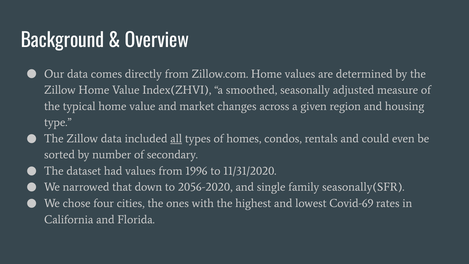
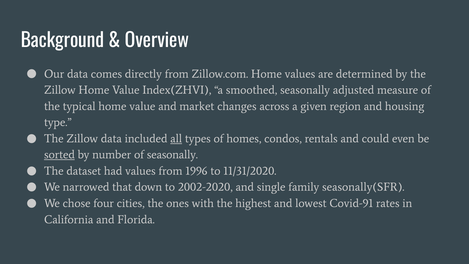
sorted underline: none -> present (59, 155)
of secondary: secondary -> seasonally (172, 155)
2056-2020: 2056-2020 -> 2002-2020 (205, 187)
Covid-69: Covid-69 -> Covid-91 (351, 203)
